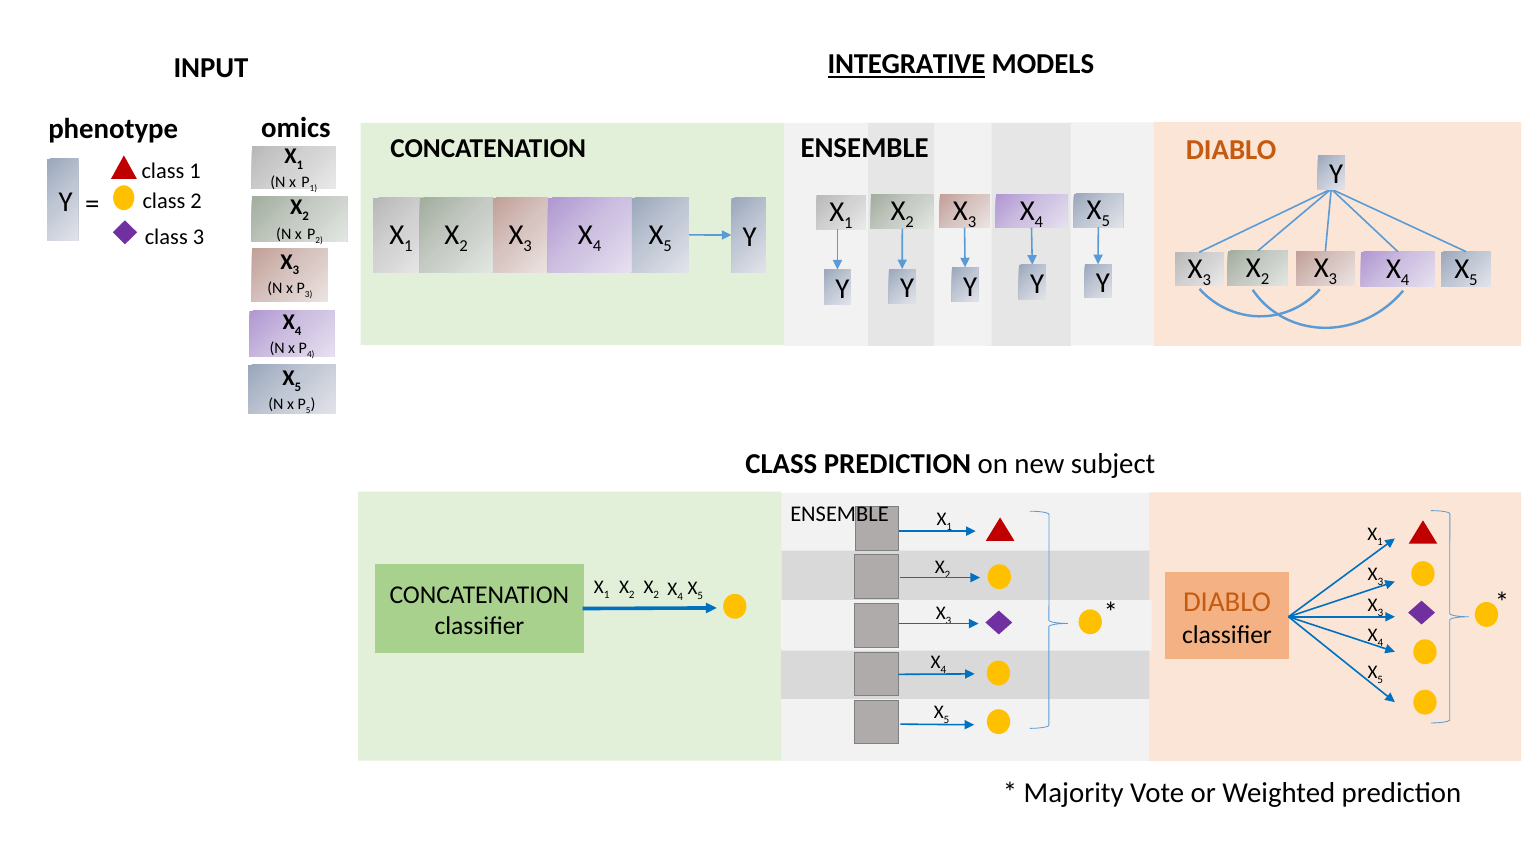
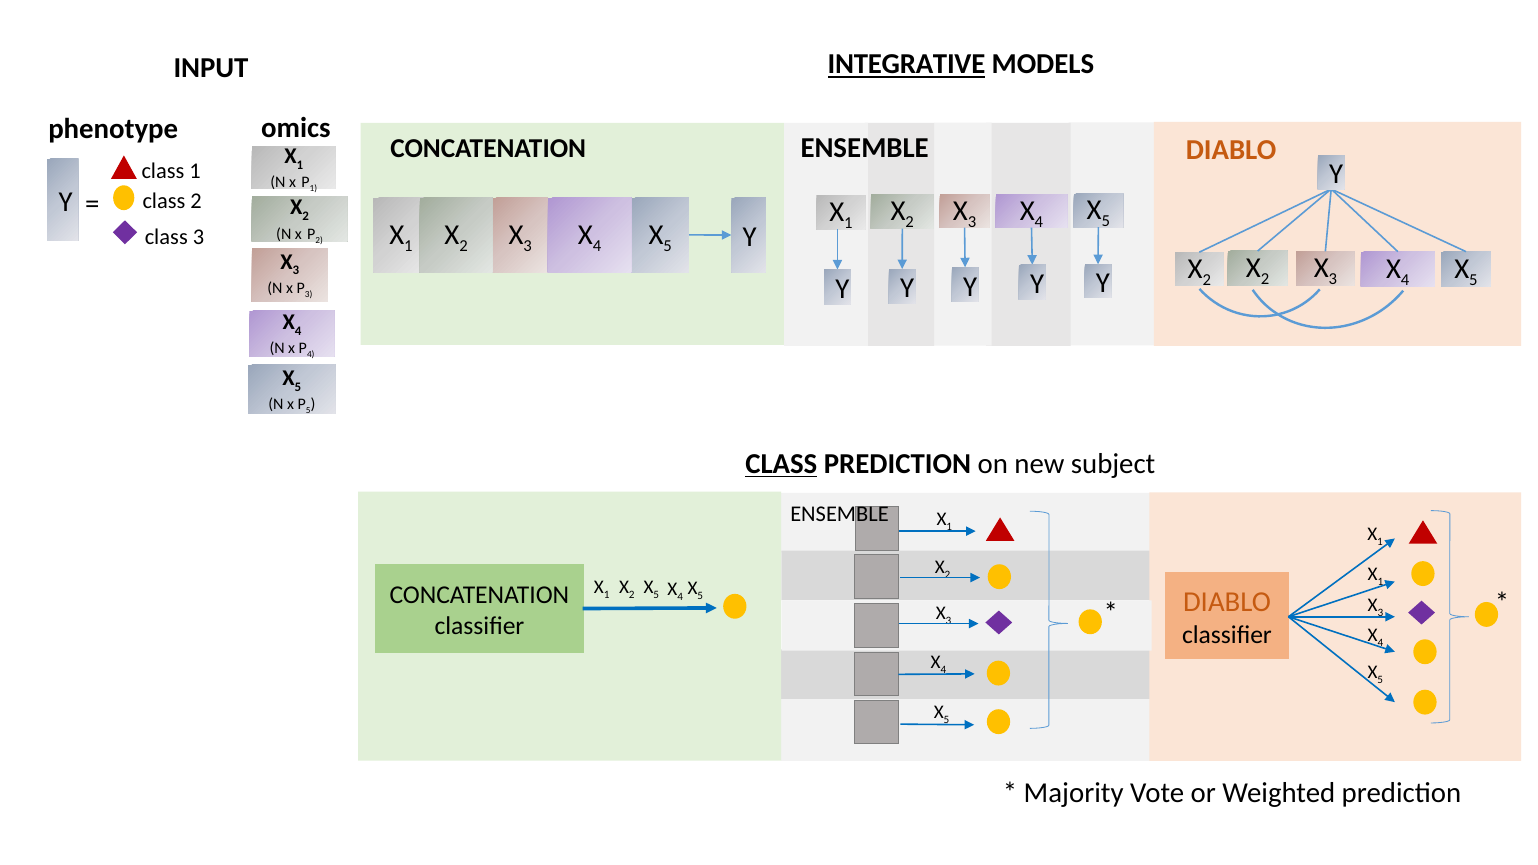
3: 3 -> 2 (1207, 280)
CLASS underline: none -> present (781, 464)
3: 3 -> 1 (1380, 582)
2: 2 -> 5 (656, 595)
